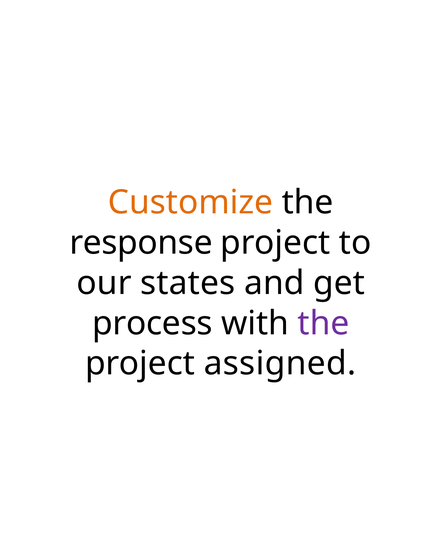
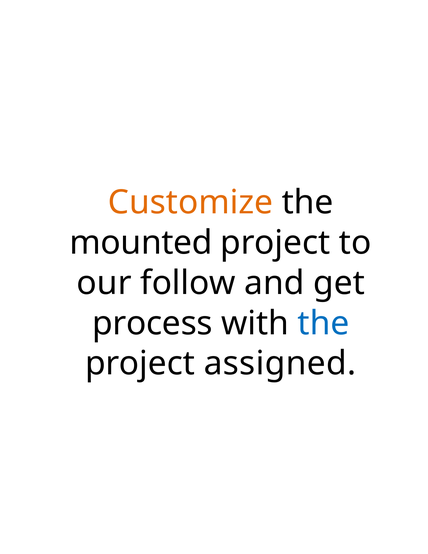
response: response -> mounted (141, 243)
states: states -> follow (188, 283)
the colour: purple -> blue (324, 323)
